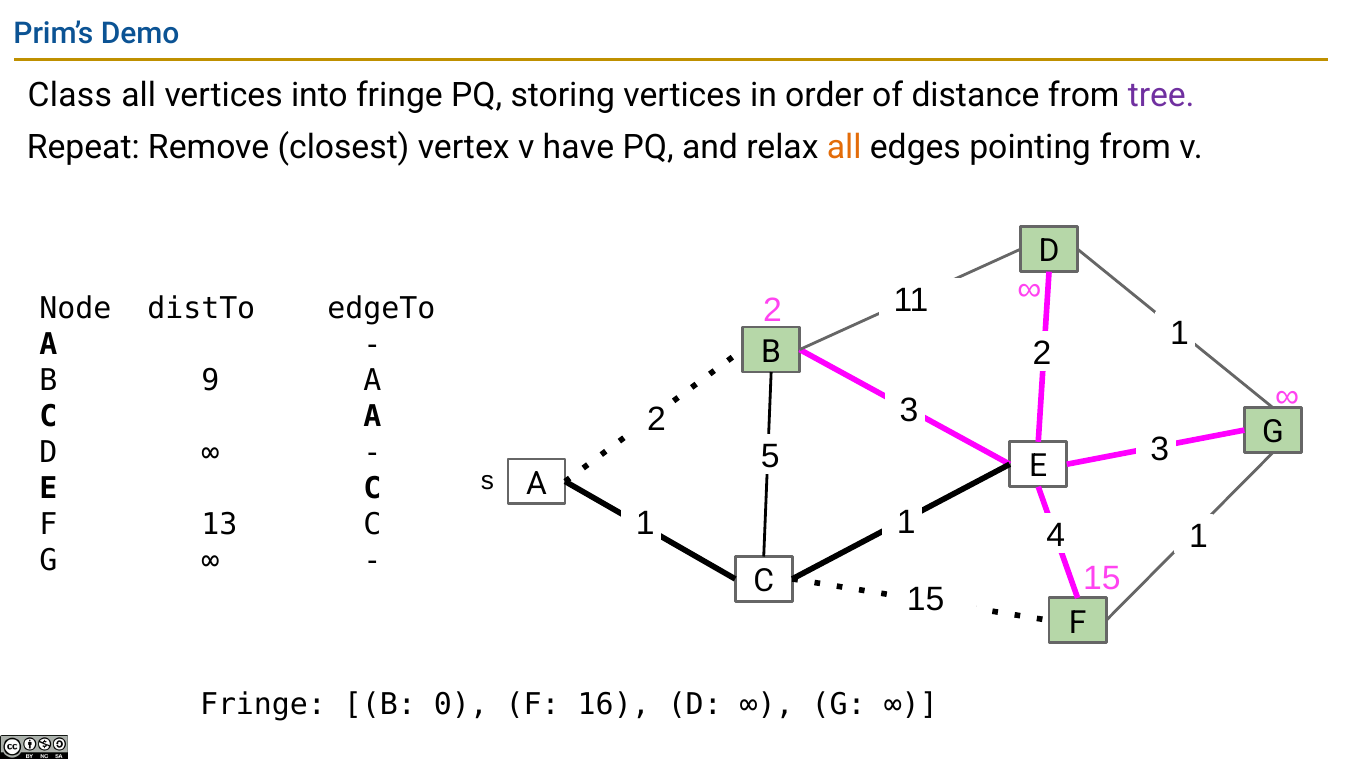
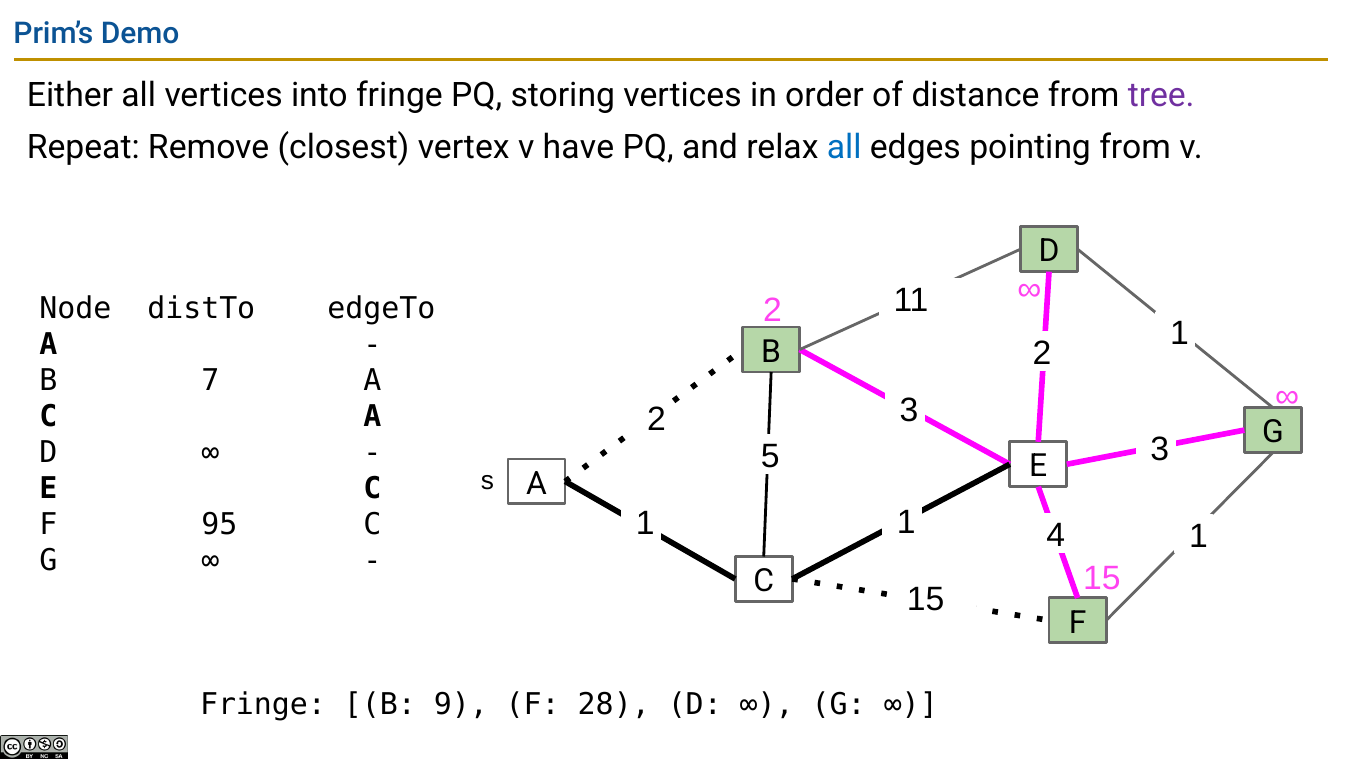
Class: Class -> Either (70, 96)
all colour: orange -> blue (844, 147)
9: 9 -> 7 (210, 381)
13: 13 -> 95 (219, 524)
0: 0 -> 9 (461, 704)
16: 16 -> 28 (614, 704)
